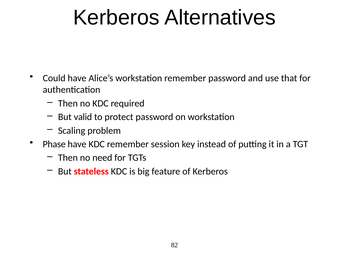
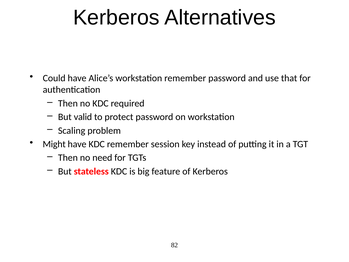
Phase: Phase -> Might (54, 144)
